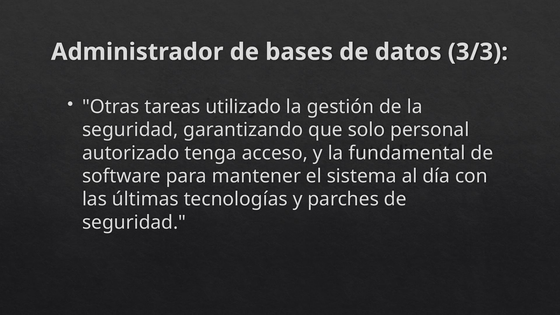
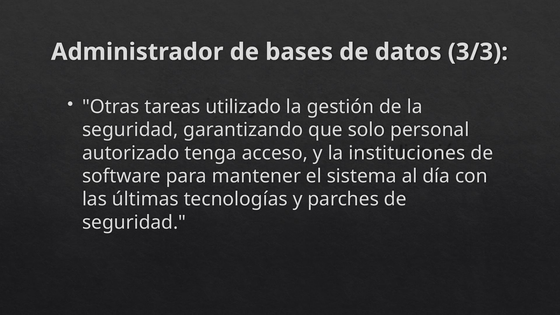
fundamental: fundamental -> instituciones (407, 153)
